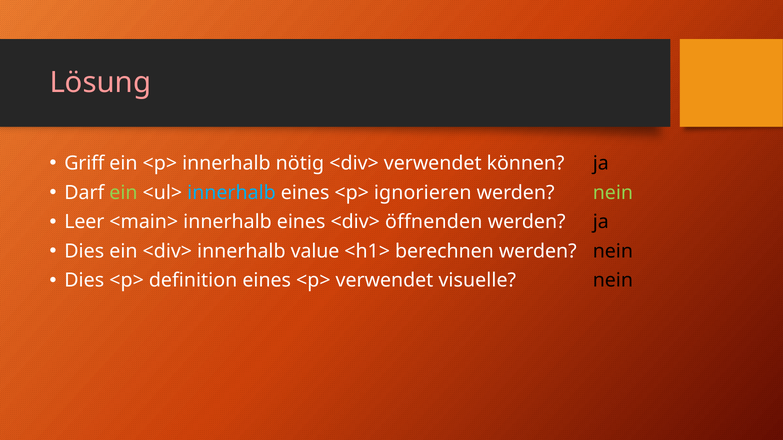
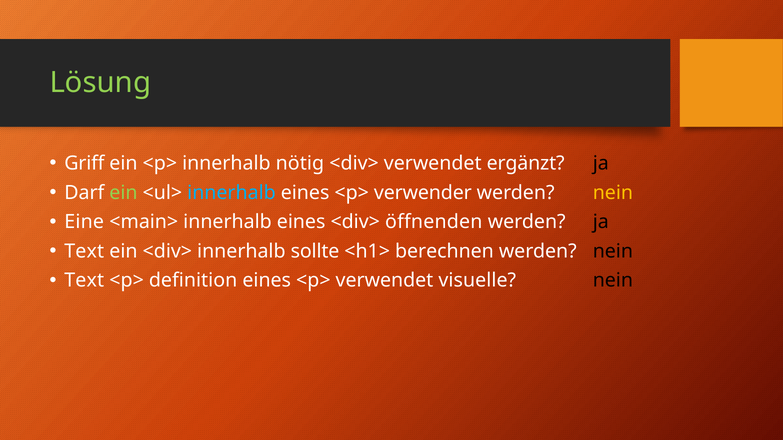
Lösung colour: pink -> light green (100, 83)
können: können -> ergänzt (526, 163)
ignorieren: ignorieren -> verwender (423, 193)
nein colour: light green -> yellow (613, 193)
Leer: Leer -> Eine (84, 222)
Dies: Dies -> Text (84, 251)
value: value -> sollte (315, 251)
Dies: Dies -> Text (84, 281)
